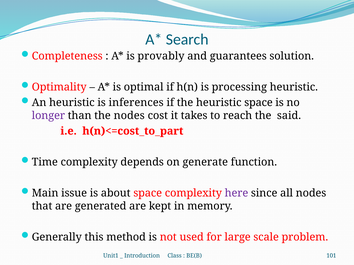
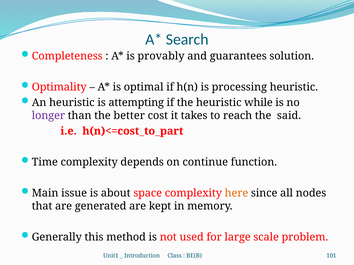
inferences: inferences -> attempting (136, 103)
heuristic space: space -> while (258, 103)
the nodes: nodes -> better (129, 116)
generate: generate -> continue (205, 162)
here colour: purple -> orange (236, 193)
